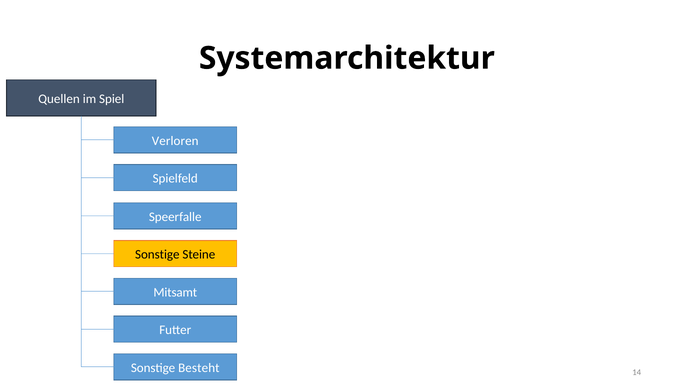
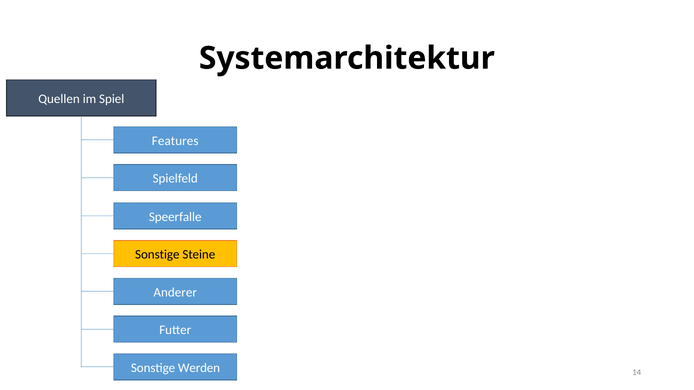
Verloren: Verloren -> Features (175, 141)
Mitsamt: Mitsamt -> Anderer (175, 293)
Besteht: Besteht -> Werden (199, 368)
